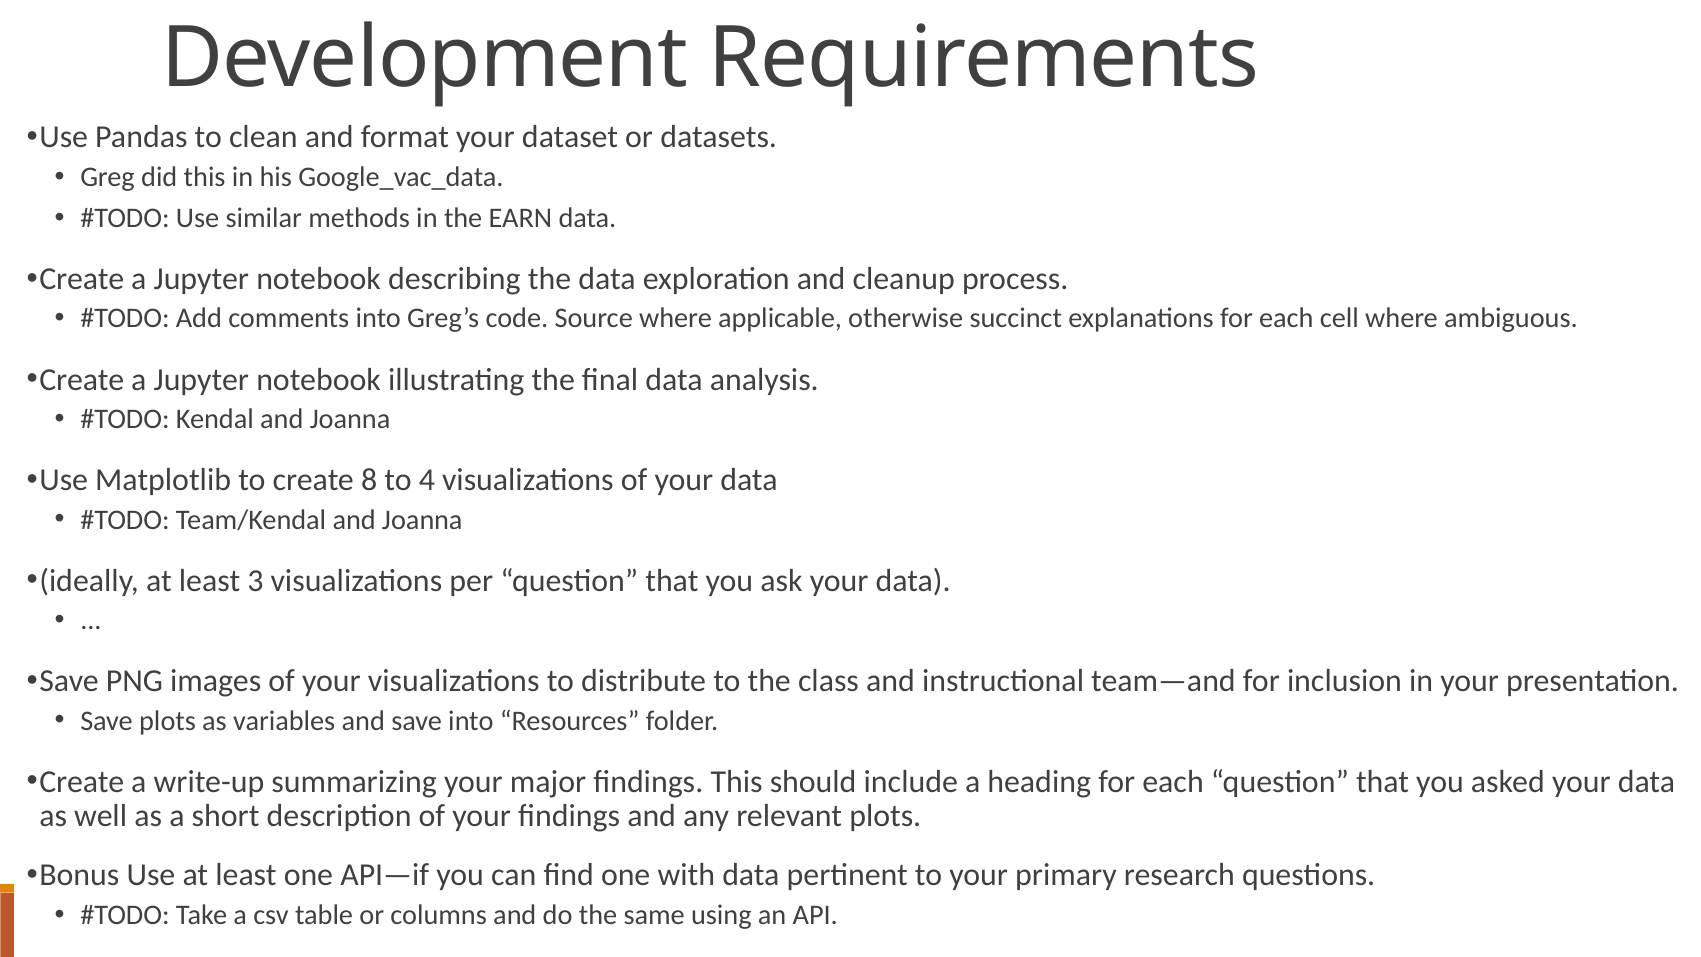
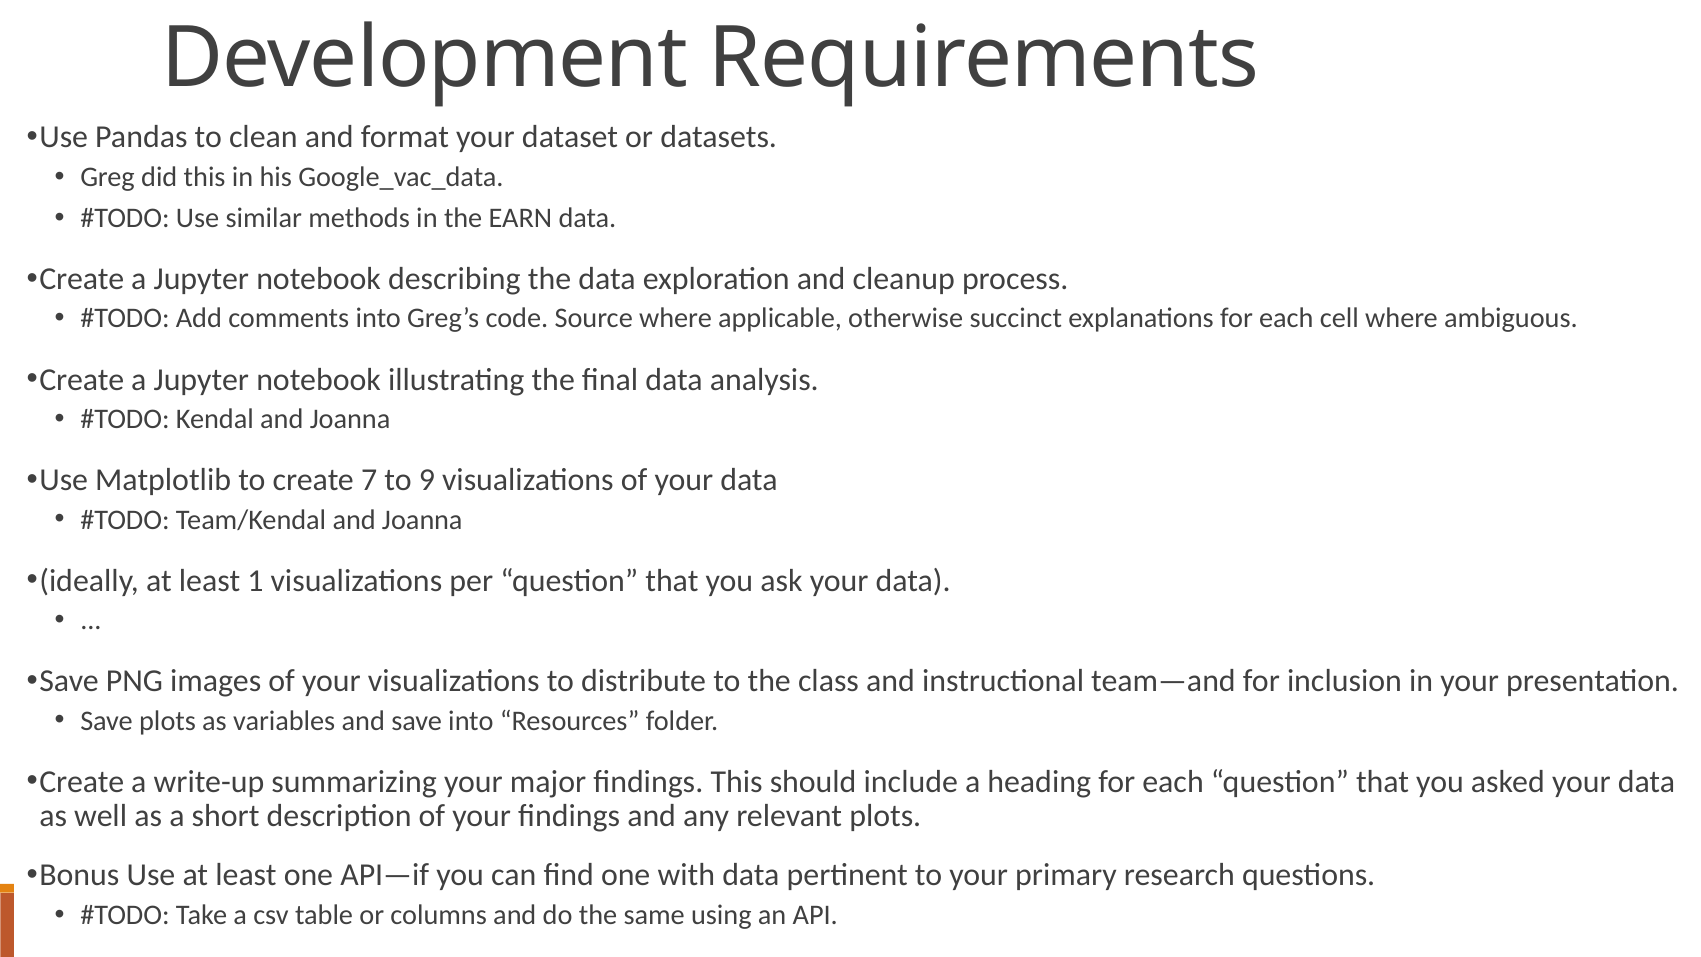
8: 8 -> 7 (369, 480)
4: 4 -> 9 (427, 480)
3: 3 -> 1 (255, 580)
